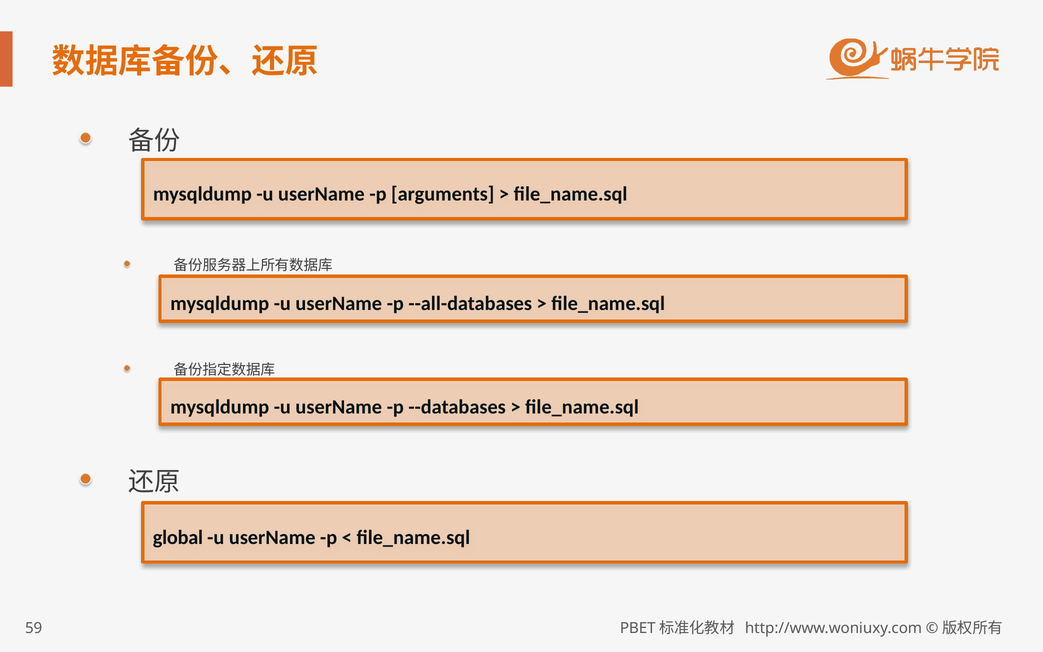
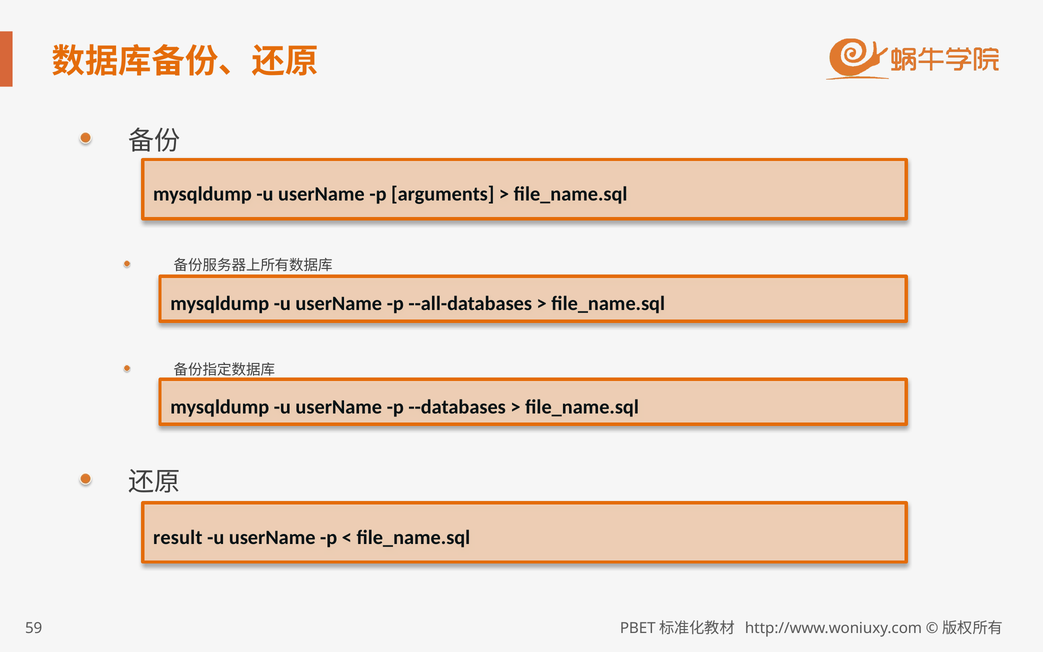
global: global -> result (178, 537)
